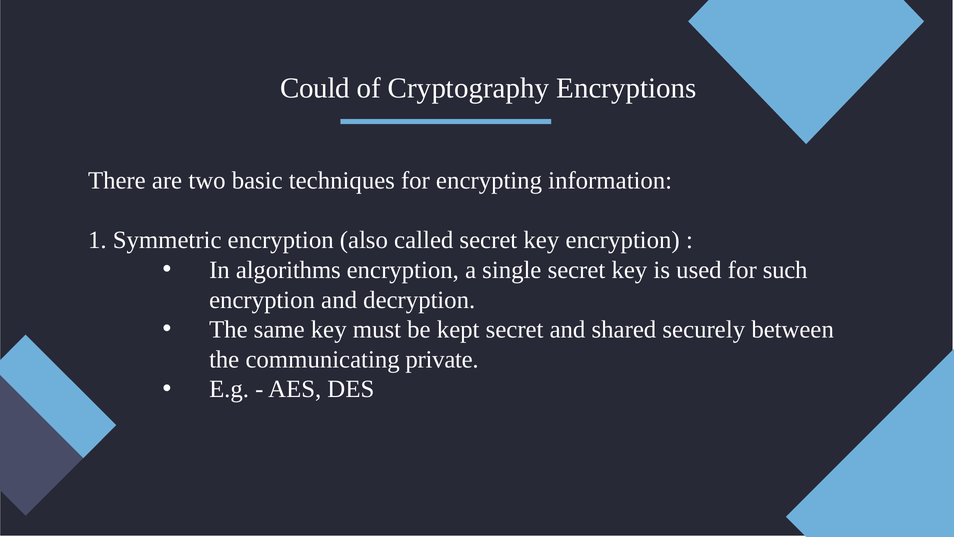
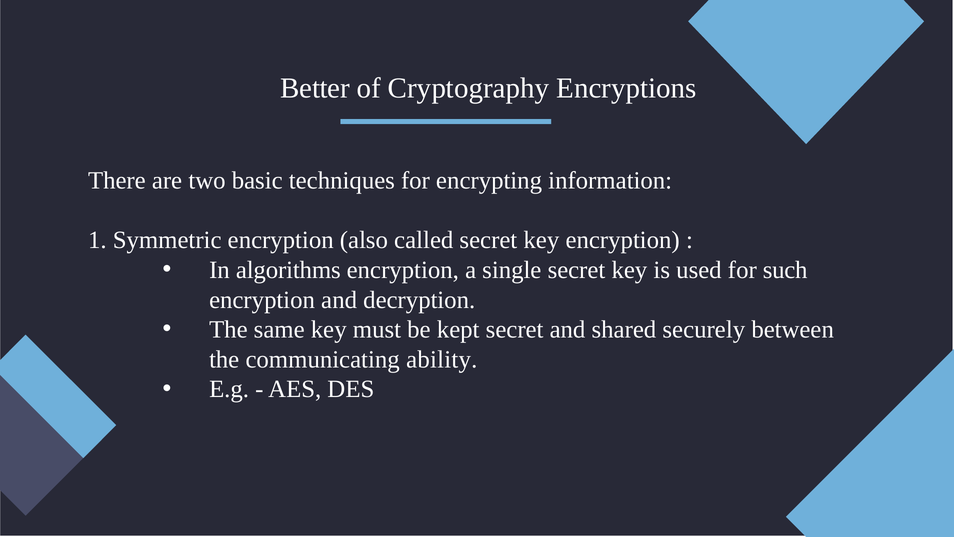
Could: Could -> Better (315, 88)
private: private -> ability (442, 359)
